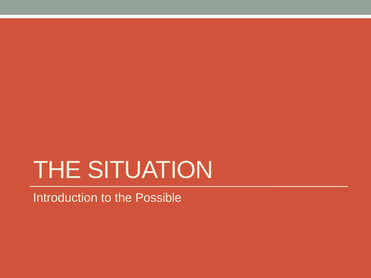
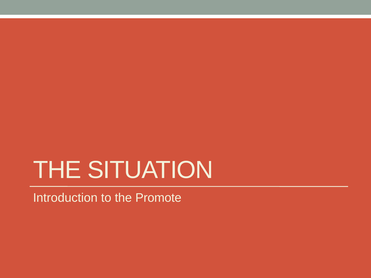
Possible: Possible -> Promote (158, 198)
